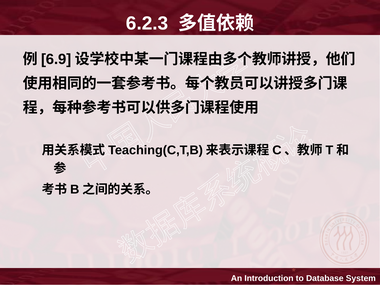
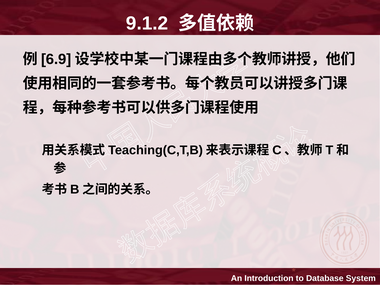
6.2.3: 6.2.3 -> 9.1.2 (147, 23)
